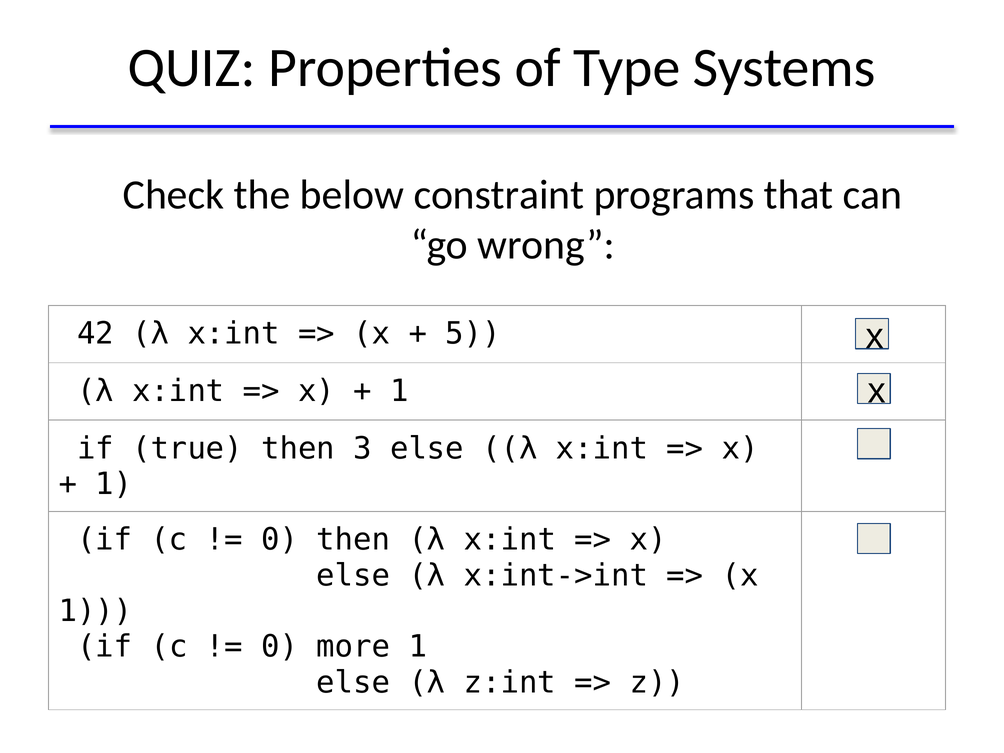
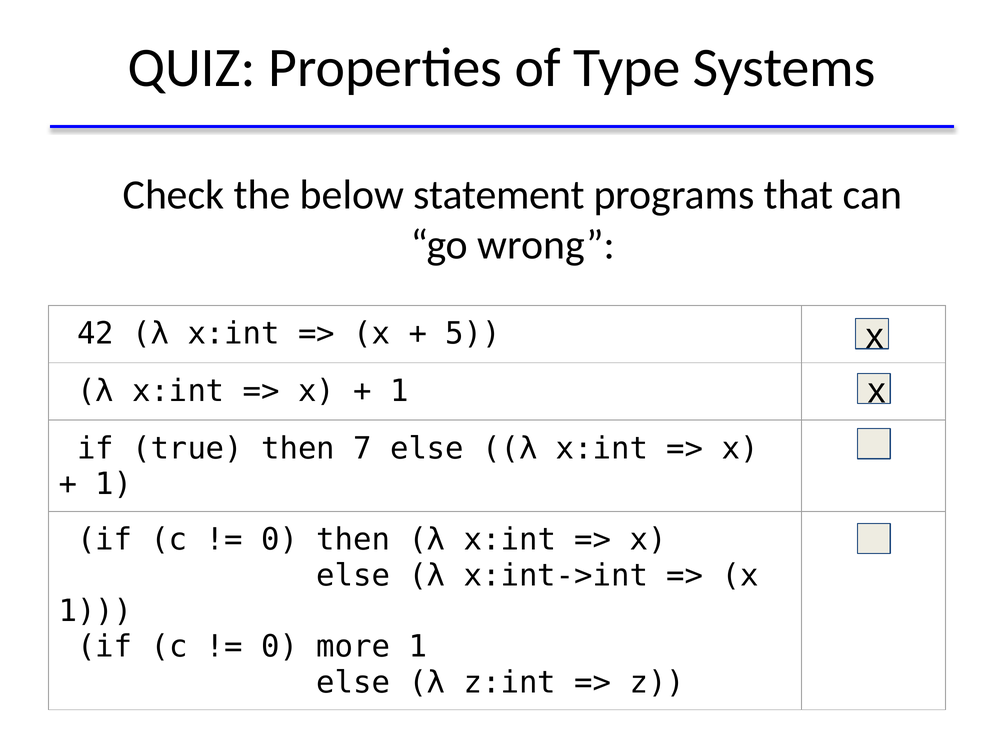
constraint: constraint -> statement (499, 195)
3: 3 -> 7 (362, 448)
